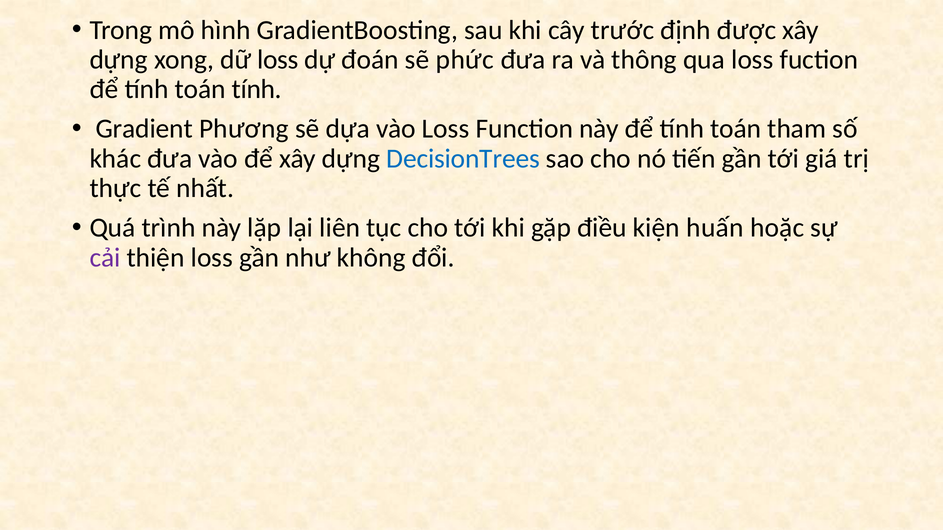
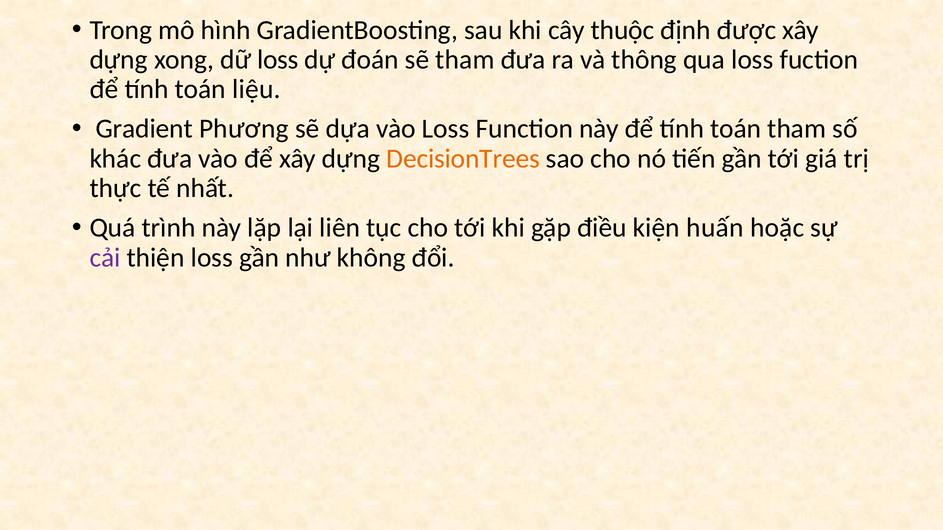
trước: trước -> thuộc (623, 30)
sẽ phức: phức -> tham (465, 60)
toán tính: tính -> liệu (256, 89)
DecisionTrees colour: blue -> orange (463, 159)
